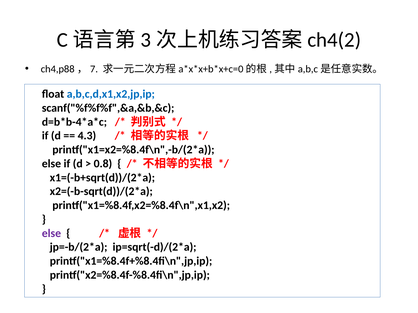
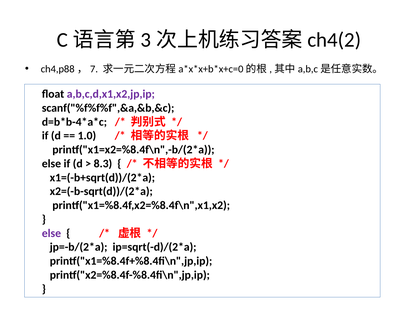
a,b,c,d,x1,x2,jp,ip colour: blue -> purple (111, 94)
4.3: 4.3 -> 1.0 (87, 136)
0.8: 0.8 -> 8.3 (103, 164)
